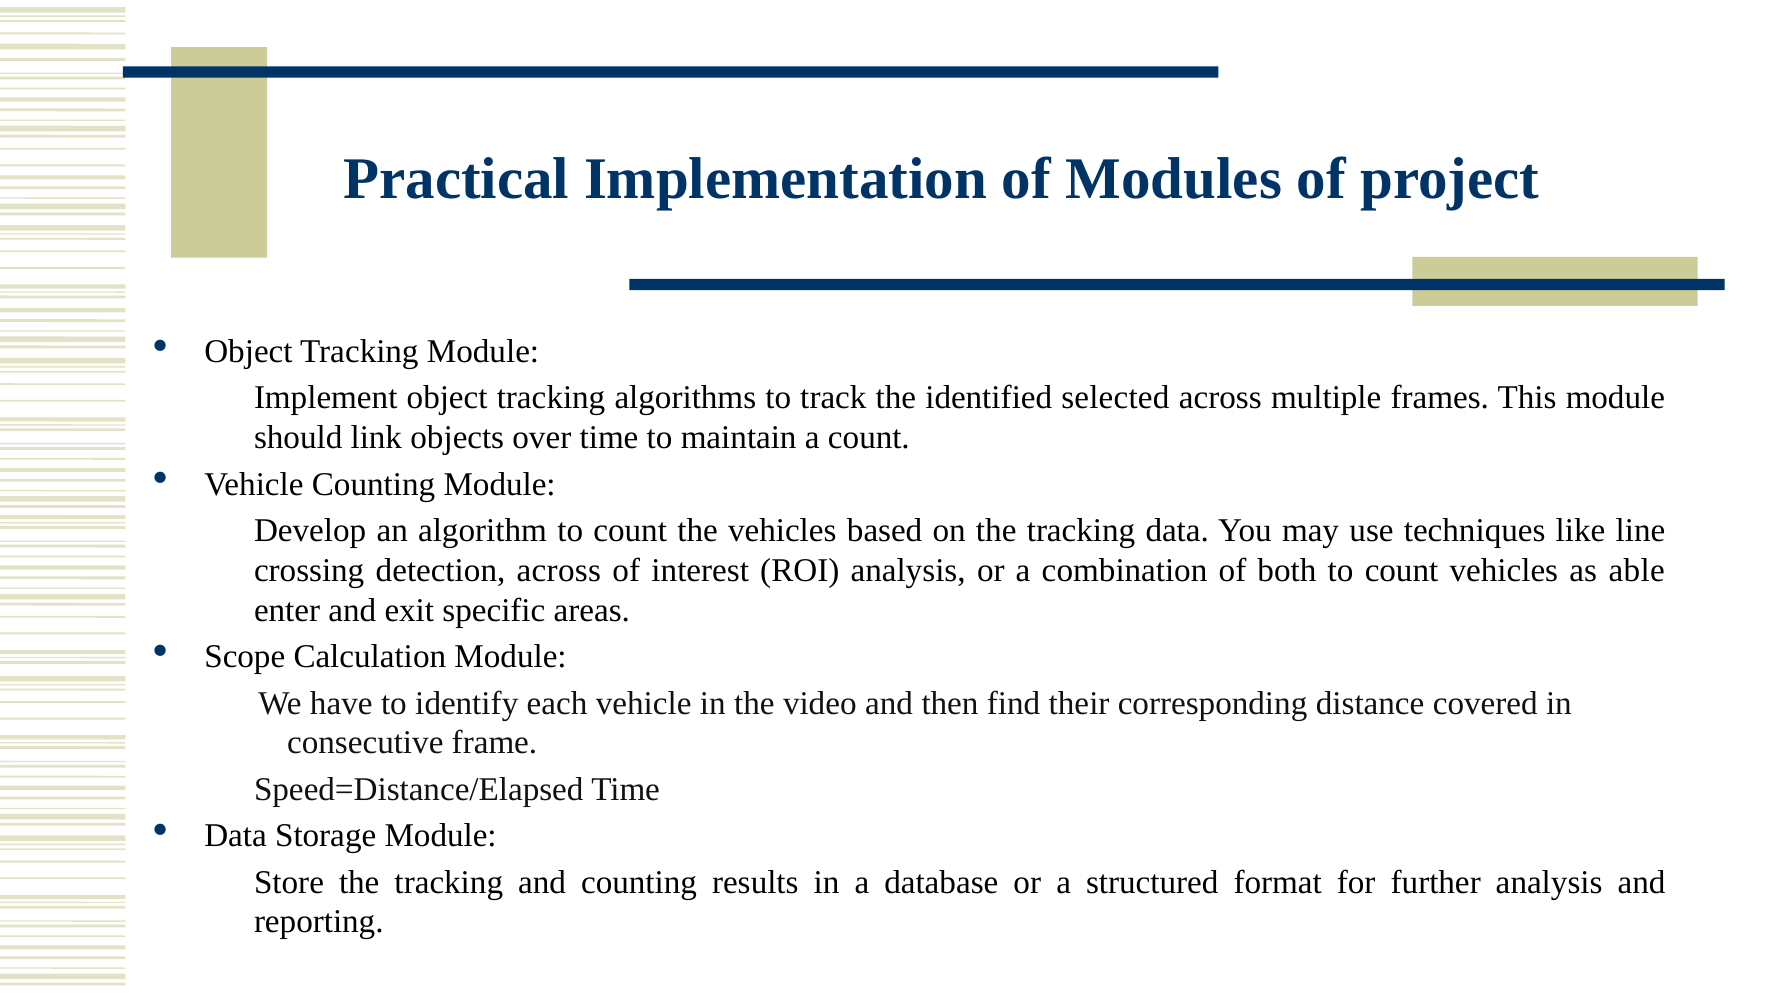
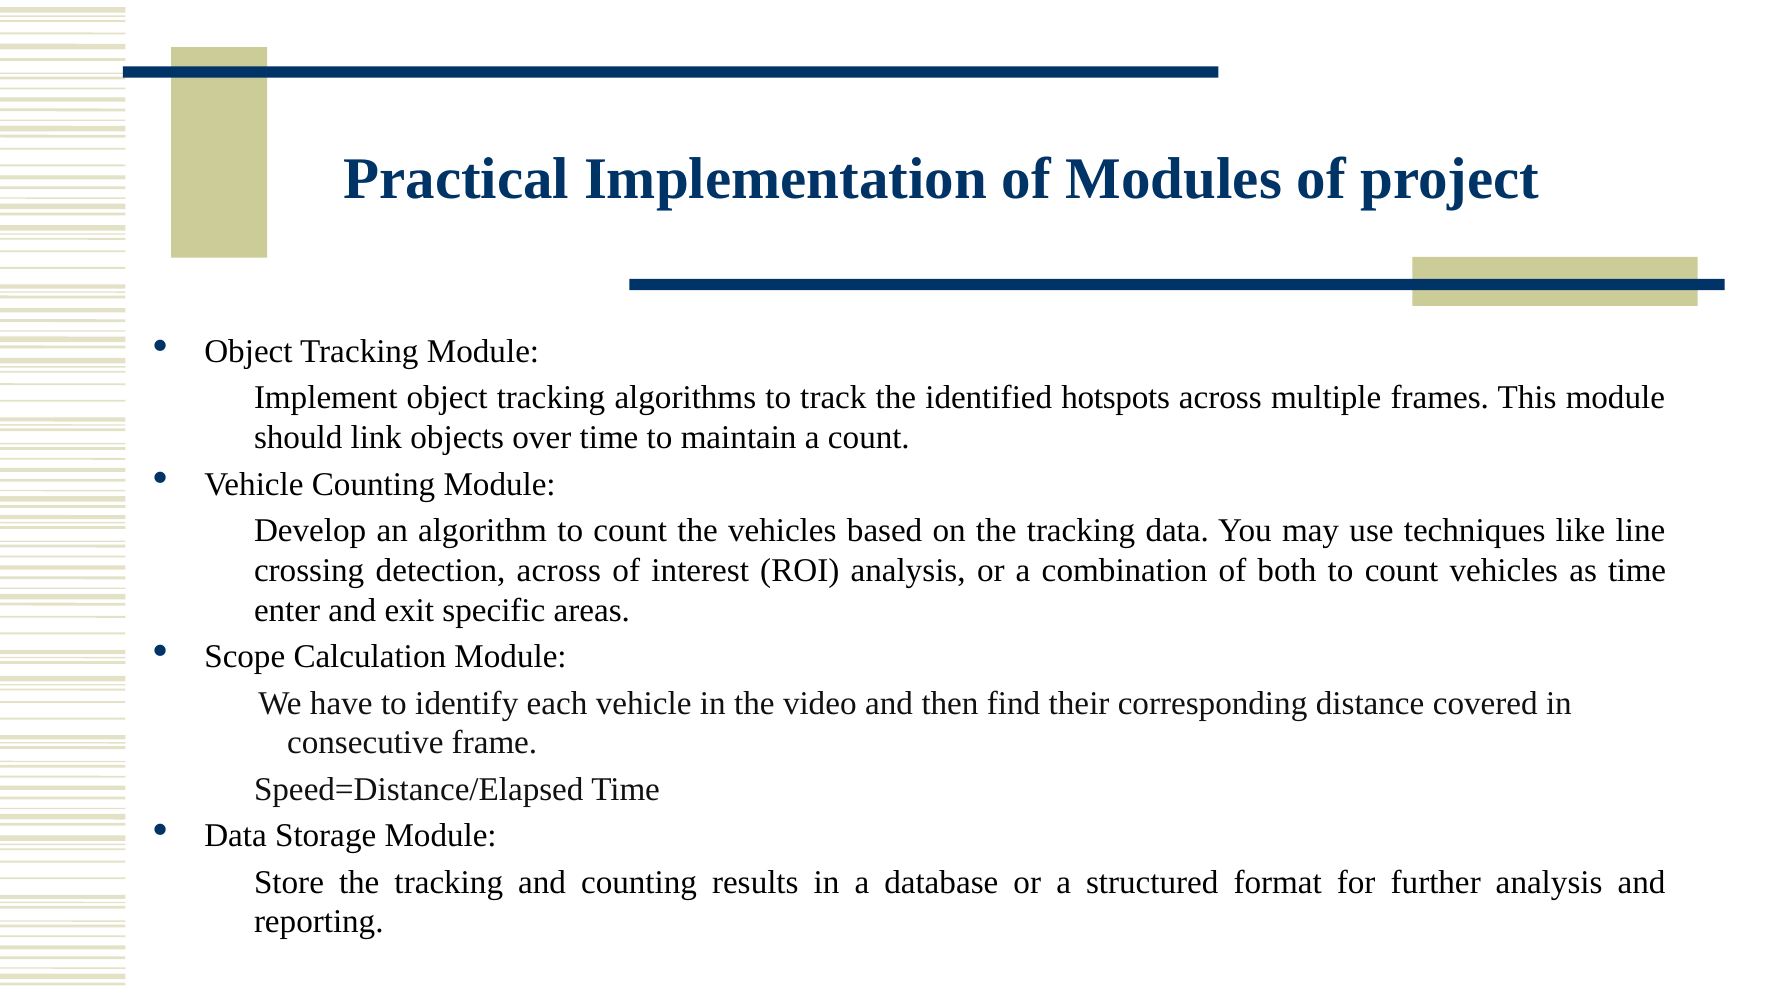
selected: selected -> hotspots (1116, 398)
as able: able -> time (1637, 570)
